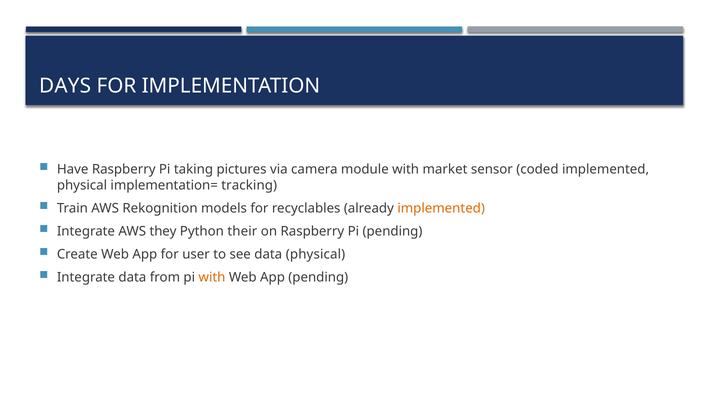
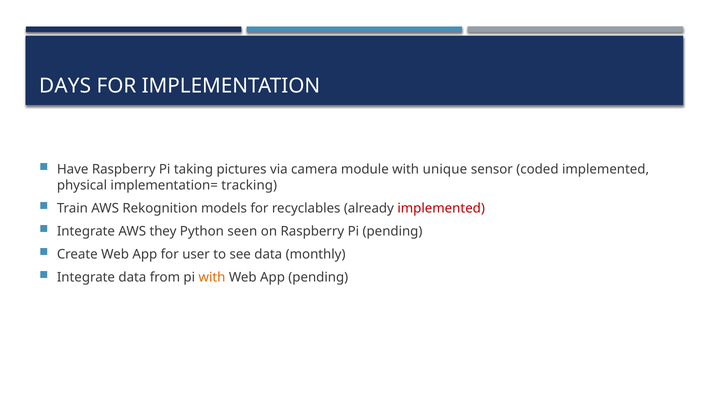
market: market -> unique (445, 169)
implemented colour: orange -> red (441, 208)
their: their -> seen (242, 231)
data physical: physical -> monthly (316, 254)
